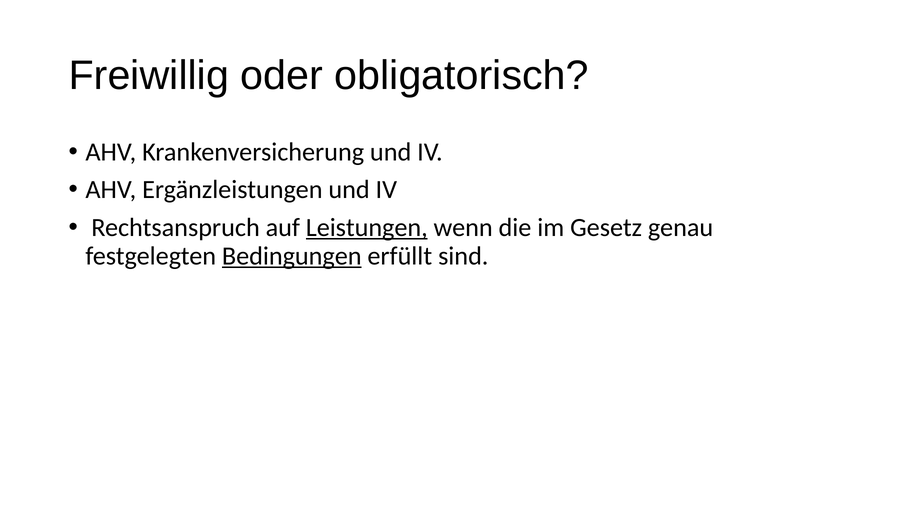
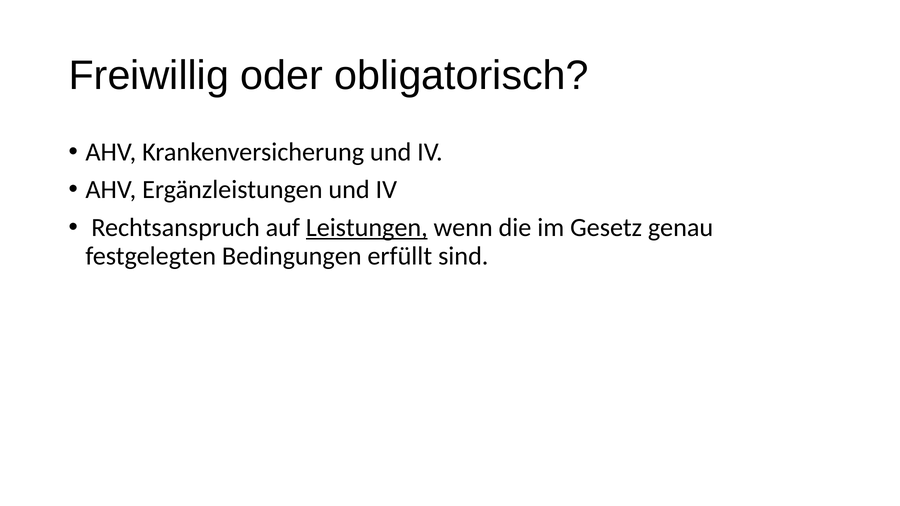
Bedingungen underline: present -> none (292, 256)
